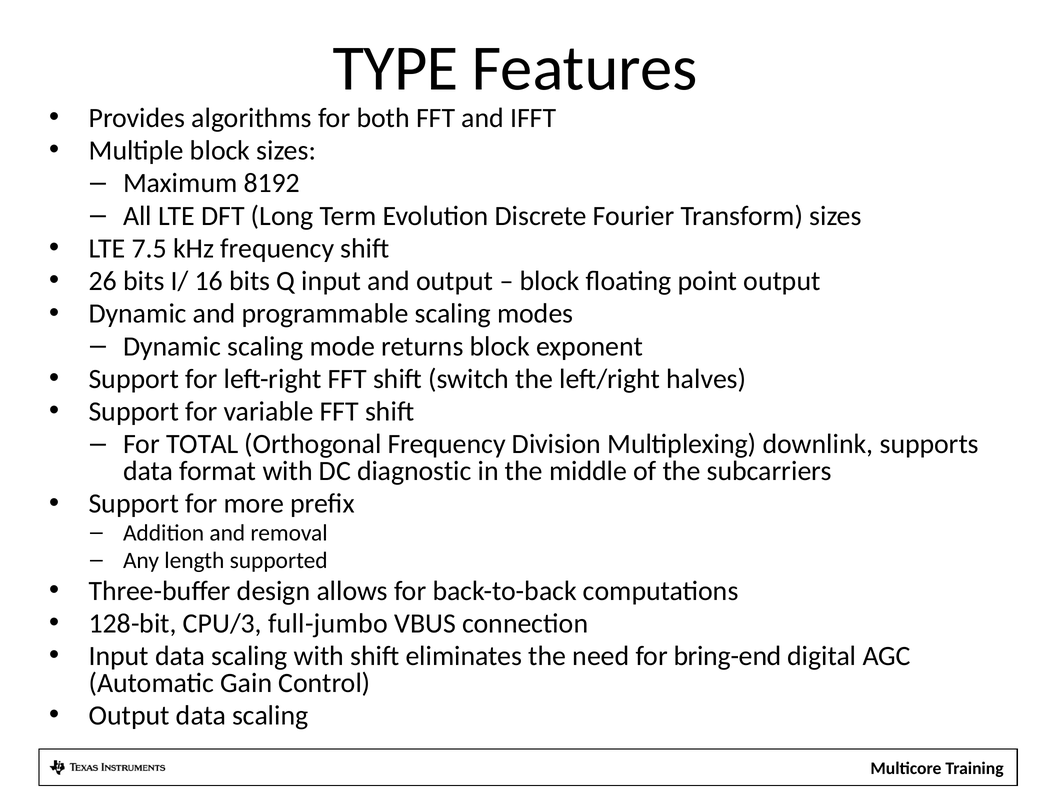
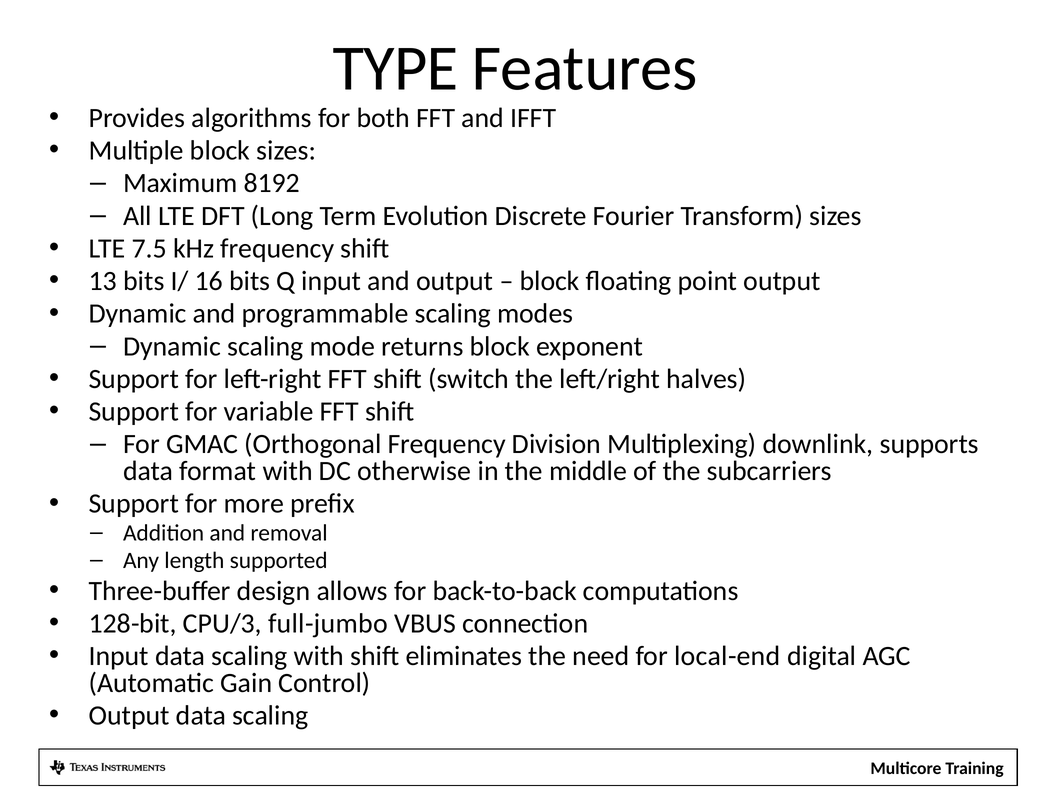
26: 26 -> 13 (103, 281)
TOTAL: TOTAL -> GMAC (202, 444)
diagnostic: diagnostic -> otherwise (414, 471)
bring-end: bring-end -> local-end (727, 656)
